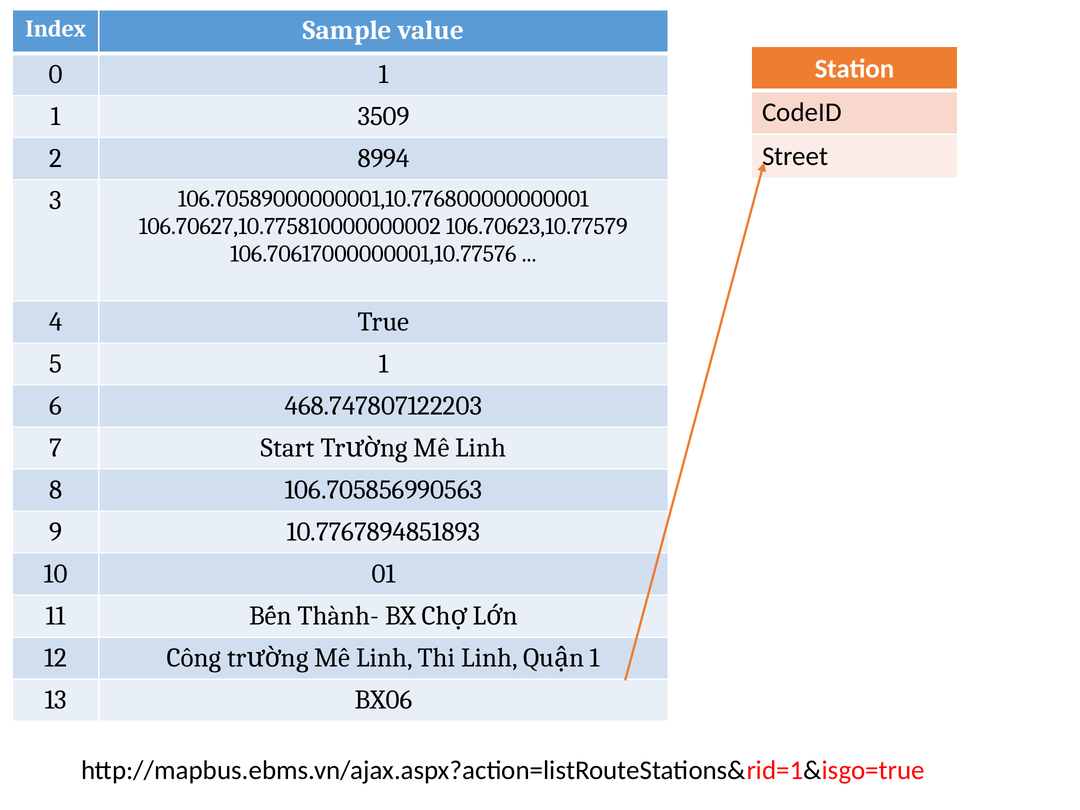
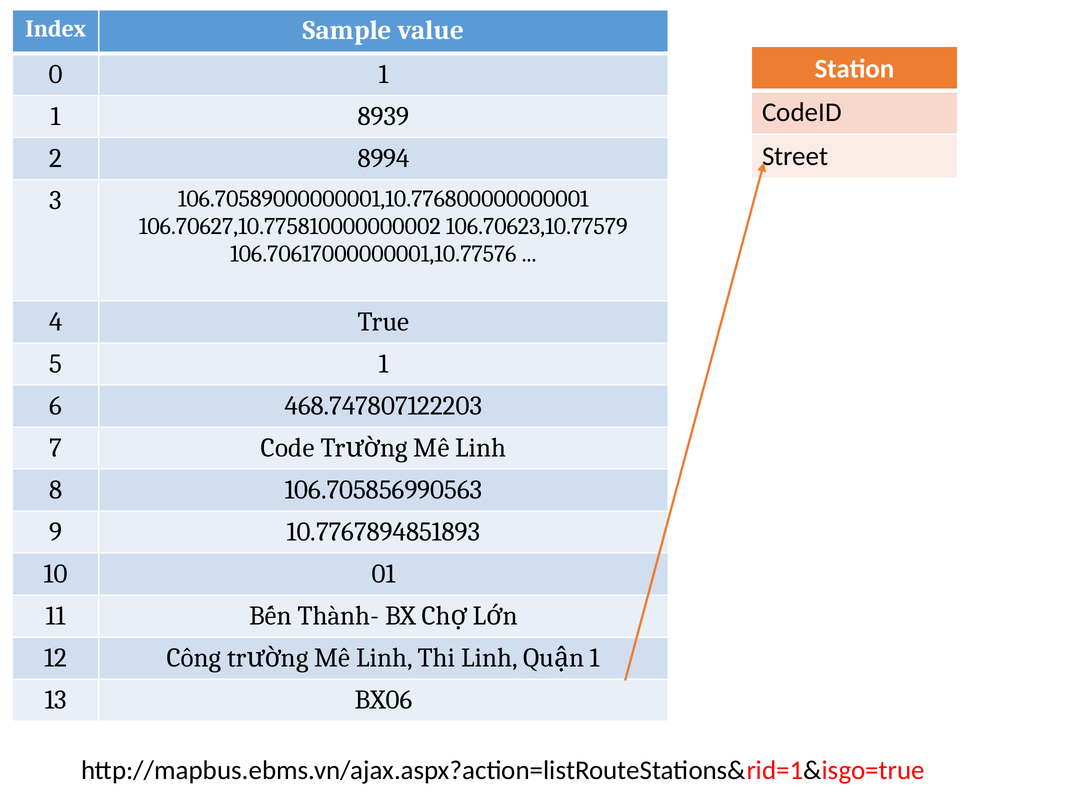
3509: 3509 -> 8939 (384, 116)
Start: Start -> Code (288, 448)
